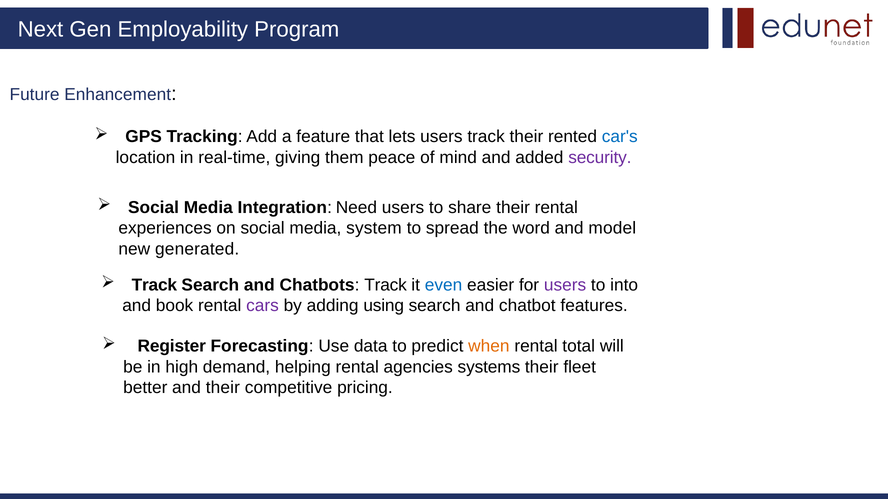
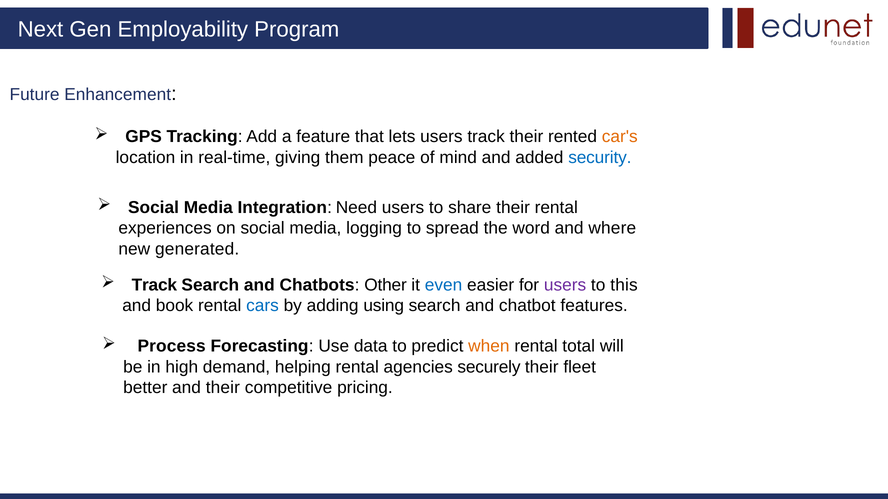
car's colour: blue -> orange (620, 137)
security colour: purple -> blue (600, 158)
system: system -> logging (374, 228)
model: model -> where (612, 228)
Chatbots Track: Track -> Other (386, 285)
into: into -> this (624, 285)
cars colour: purple -> blue (263, 306)
Register: Register -> Process (172, 347)
systems: systems -> securely (489, 367)
